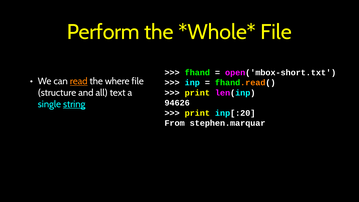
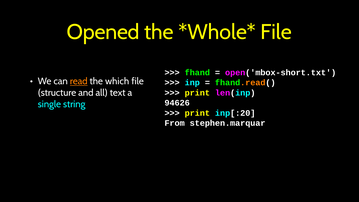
Perform: Perform -> Opened (103, 32)
where: where -> which (117, 81)
string underline: present -> none (74, 104)
